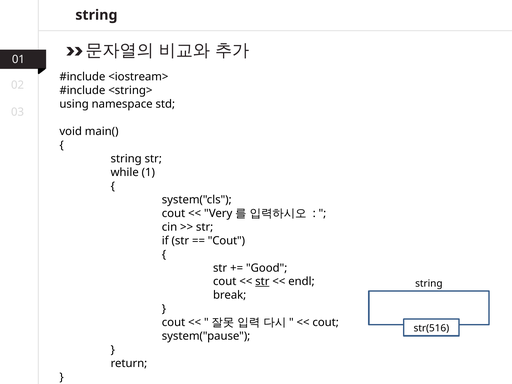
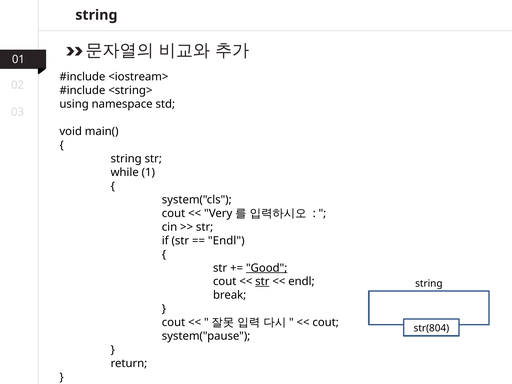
Cout: Cout -> Endl (226, 241)
Good underline: none -> present (267, 268)
str(516: str(516 -> str(804 (431, 328)
